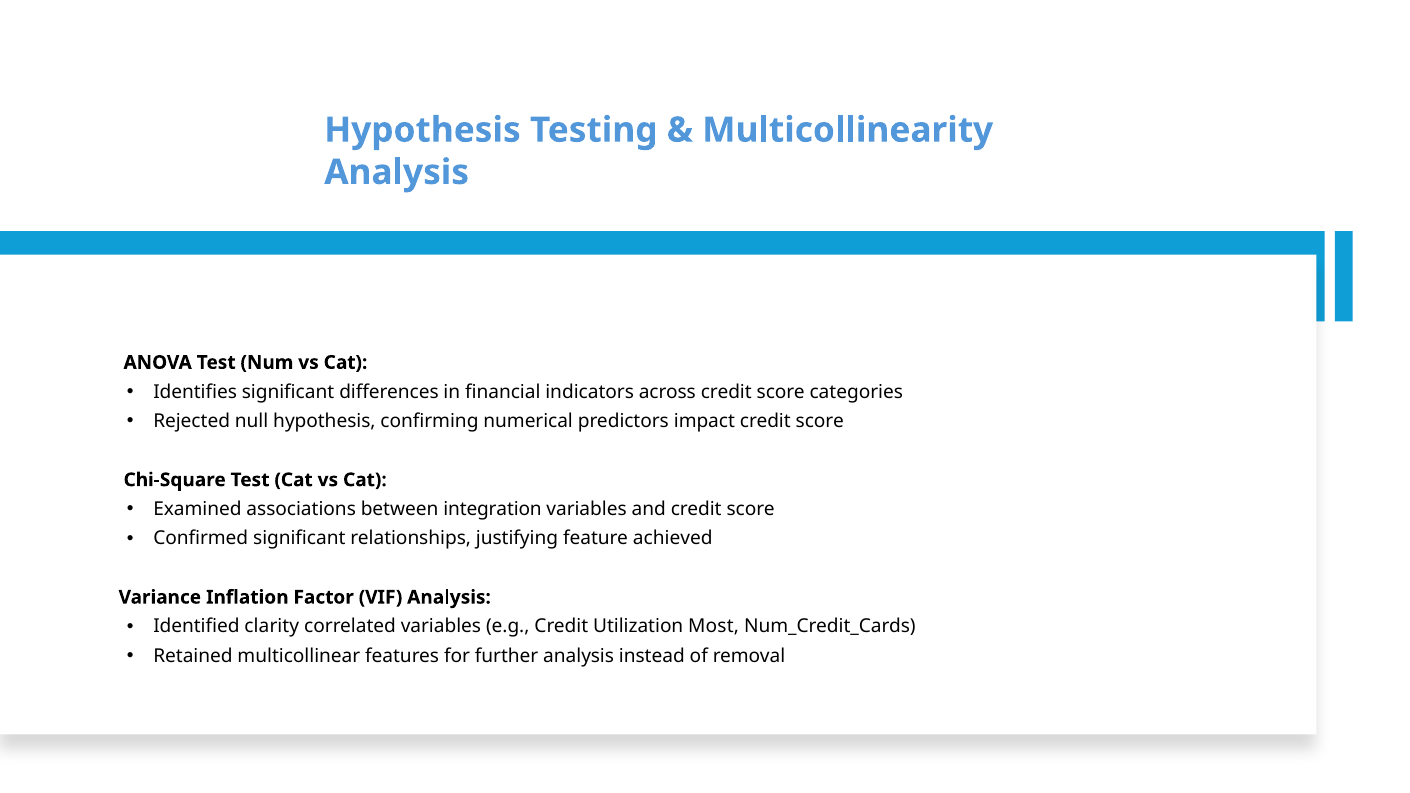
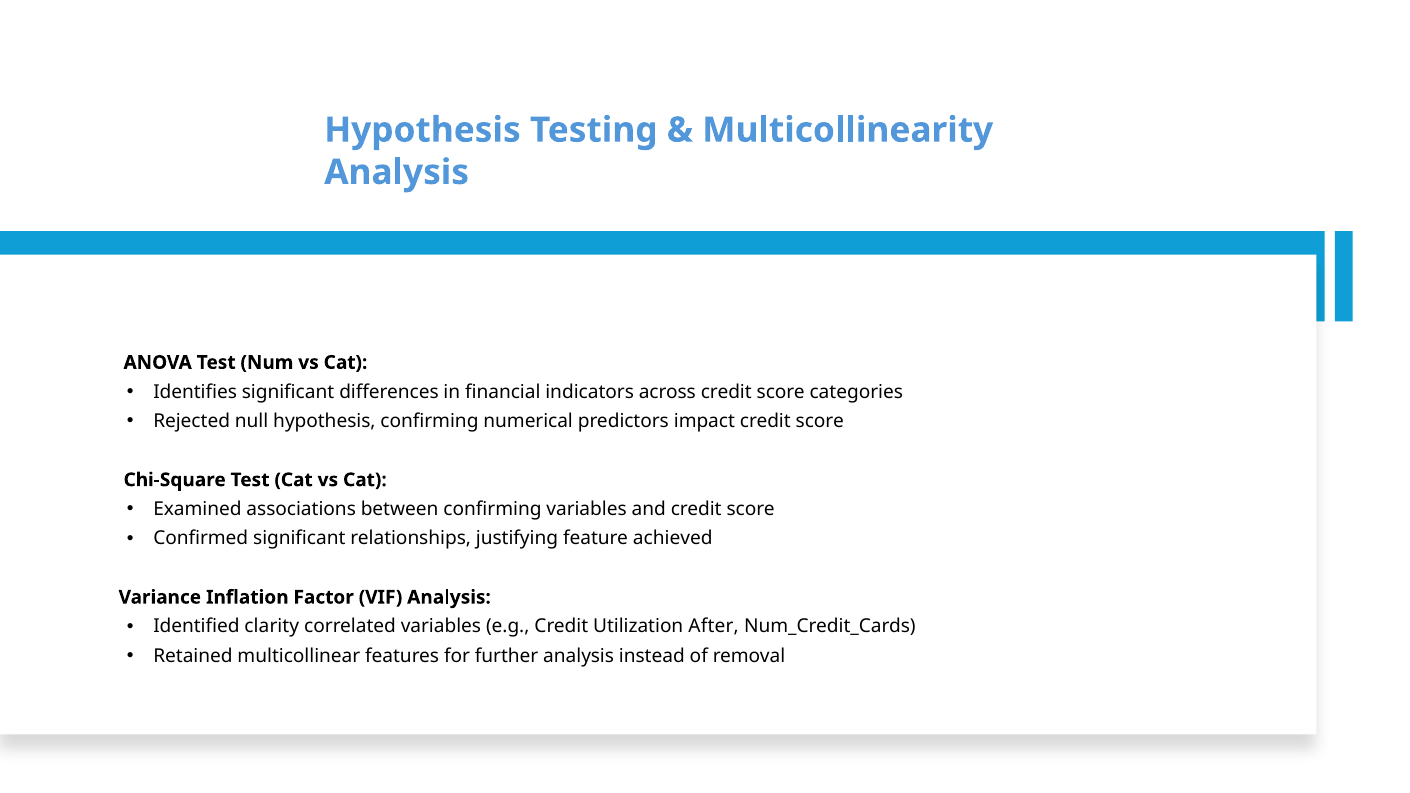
between integration: integration -> confirming (492, 509)
Most: Most -> After (714, 627)
